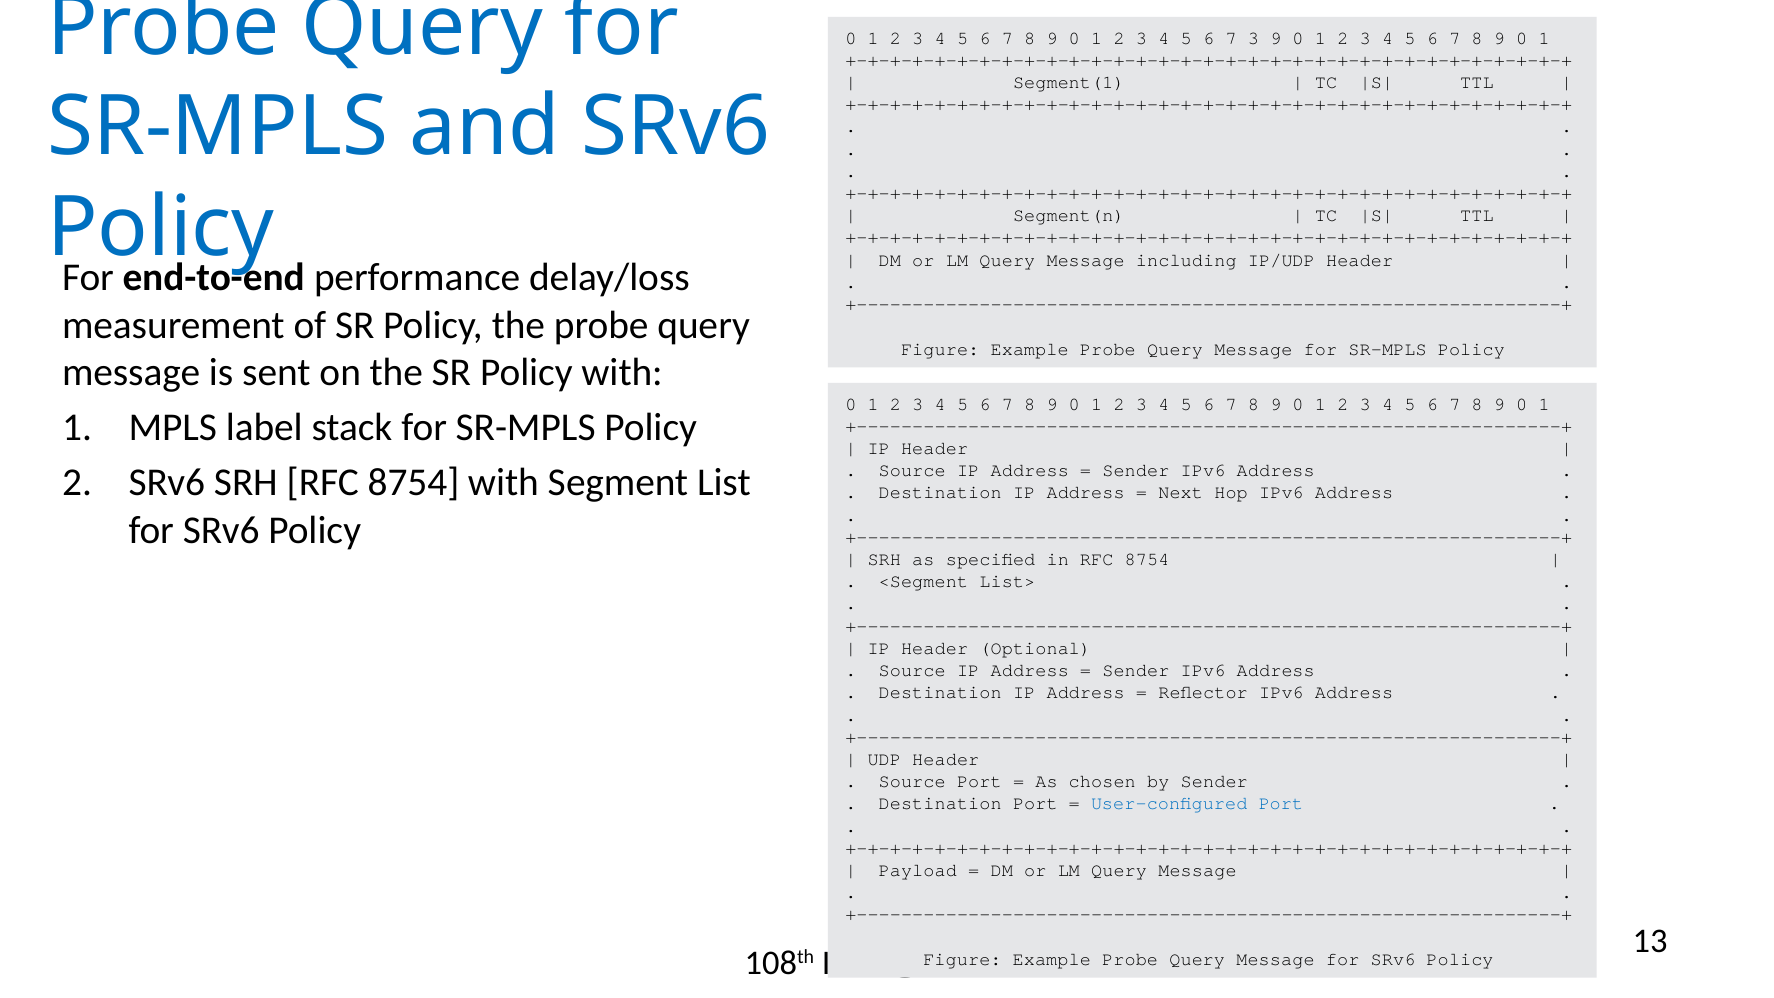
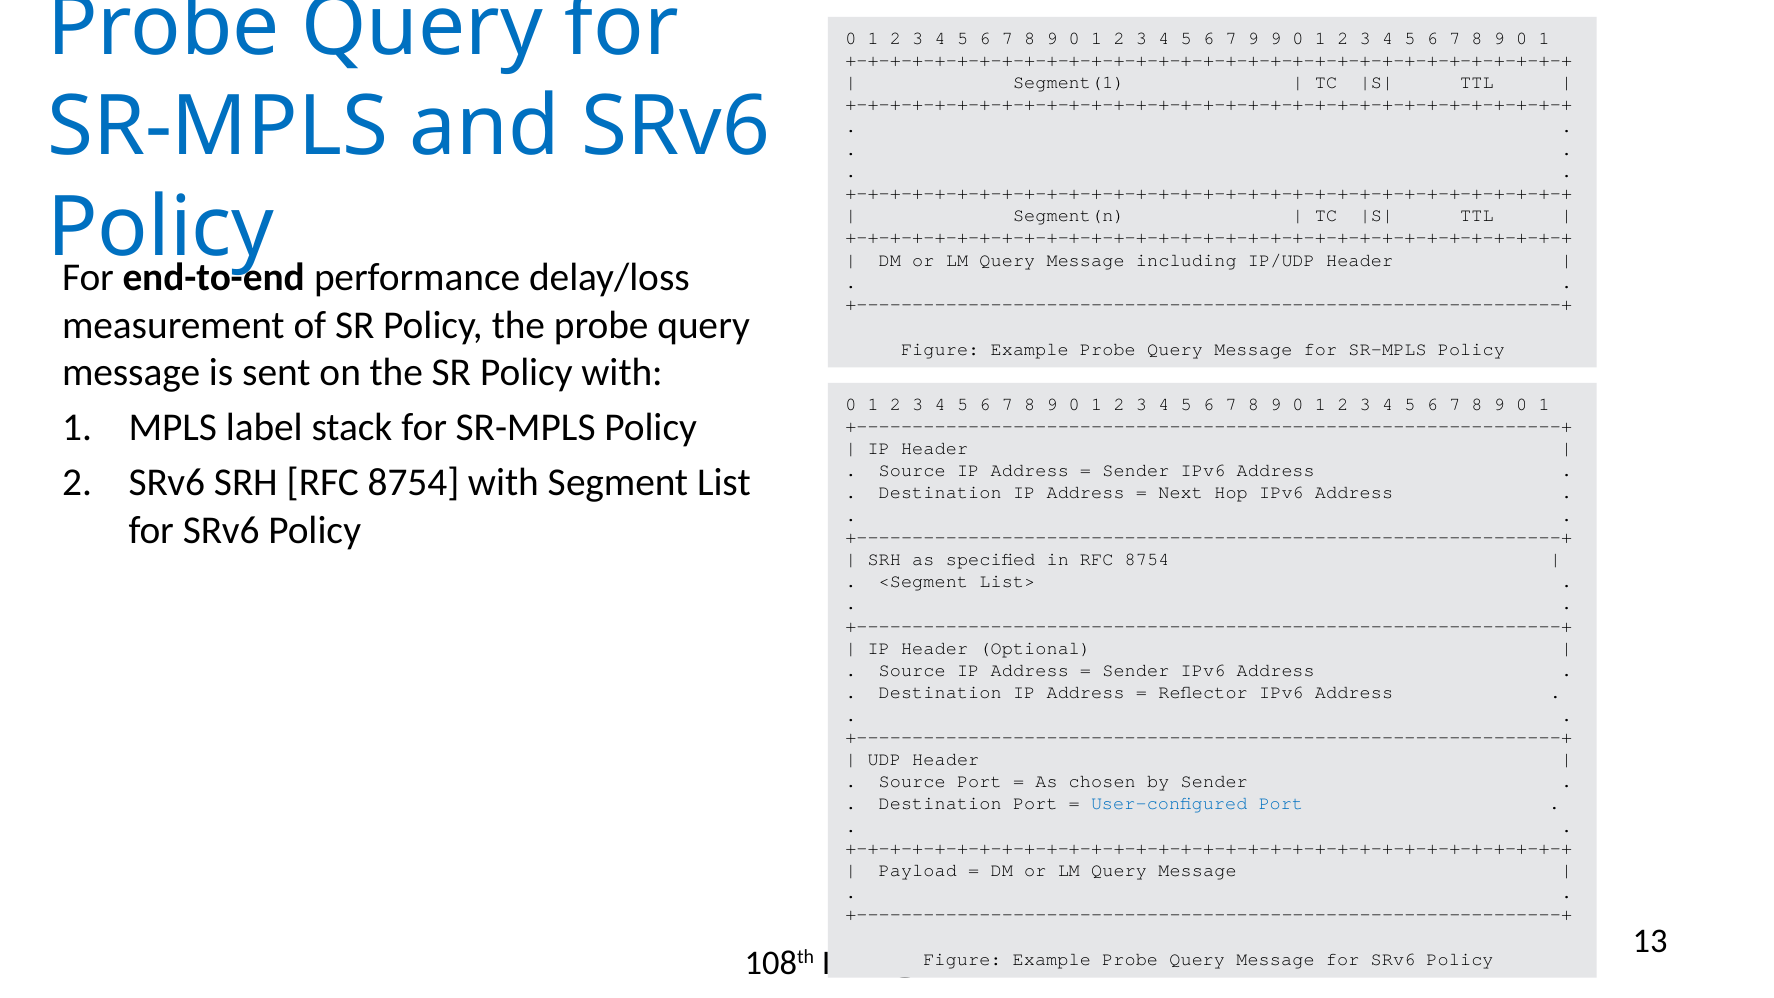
7 3: 3 -> 9 (1253, 38)
